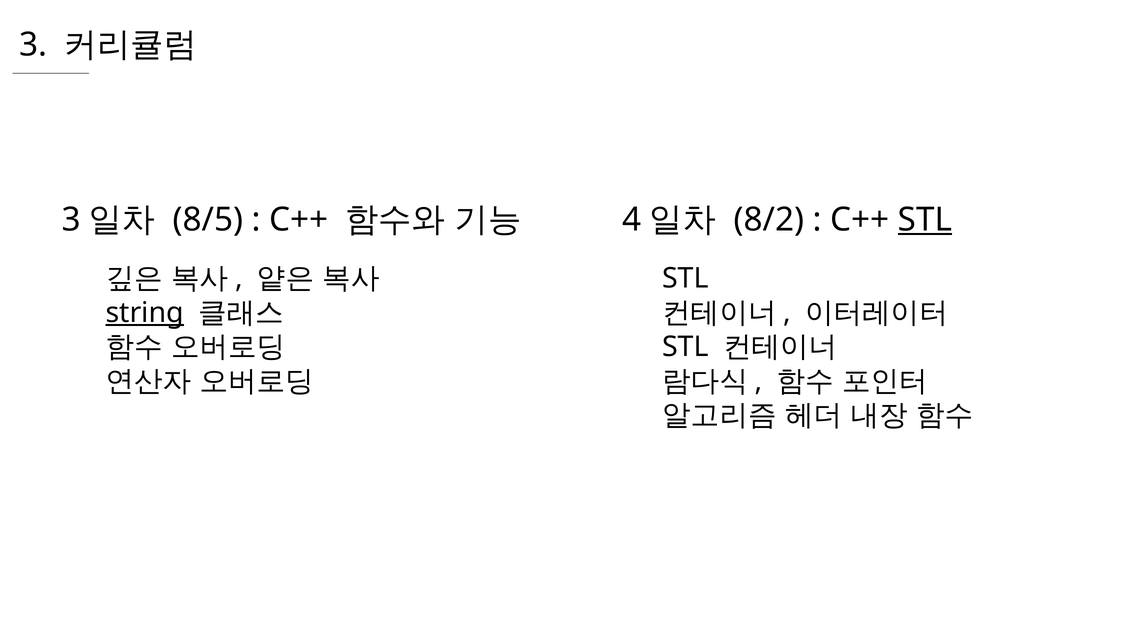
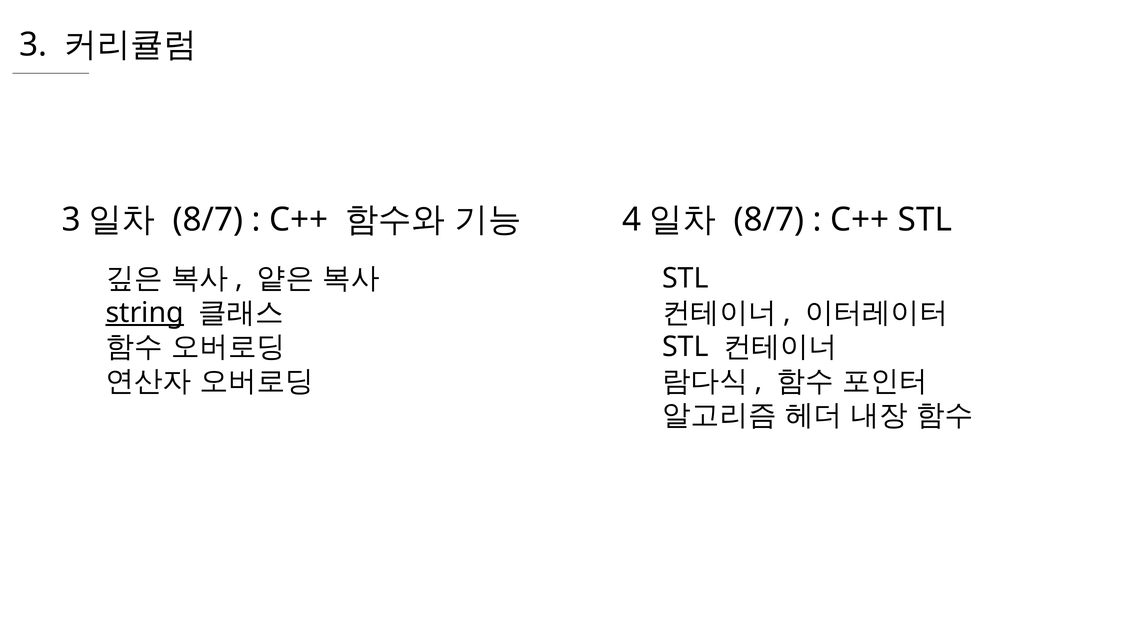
8/5: 8/5 -> 8/7 (208, 220)
8/2: 8/2 -> 8/7 (769, 220)
STL underline: present -> none (925, 220)
